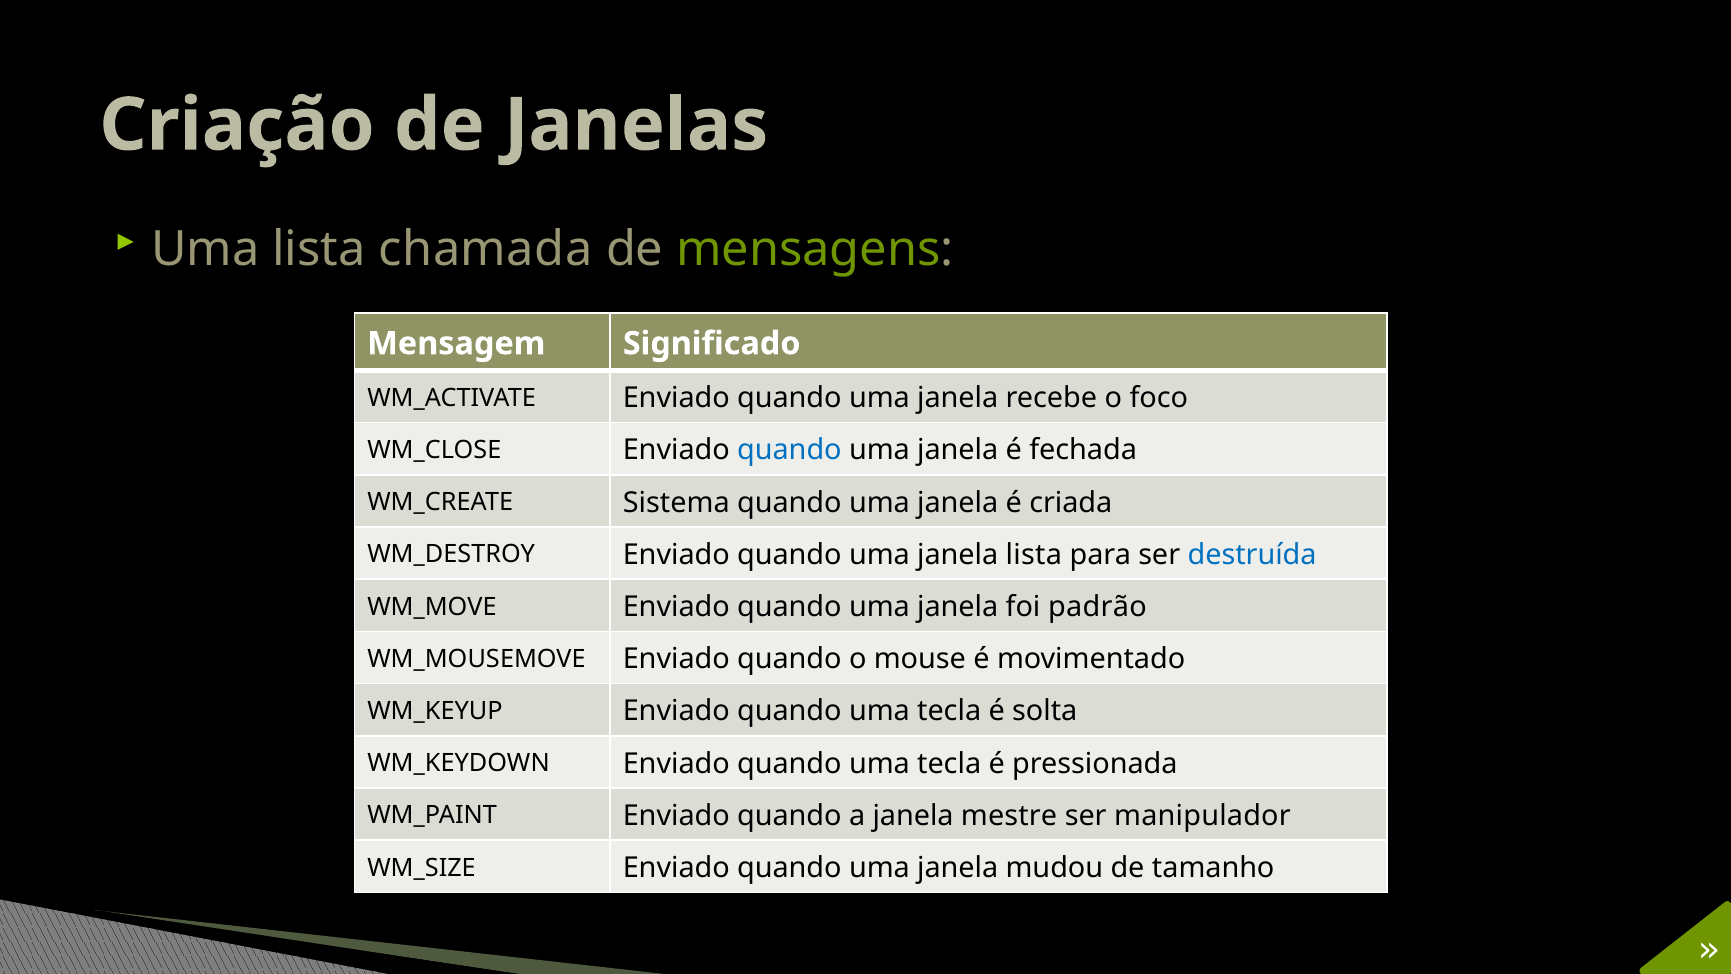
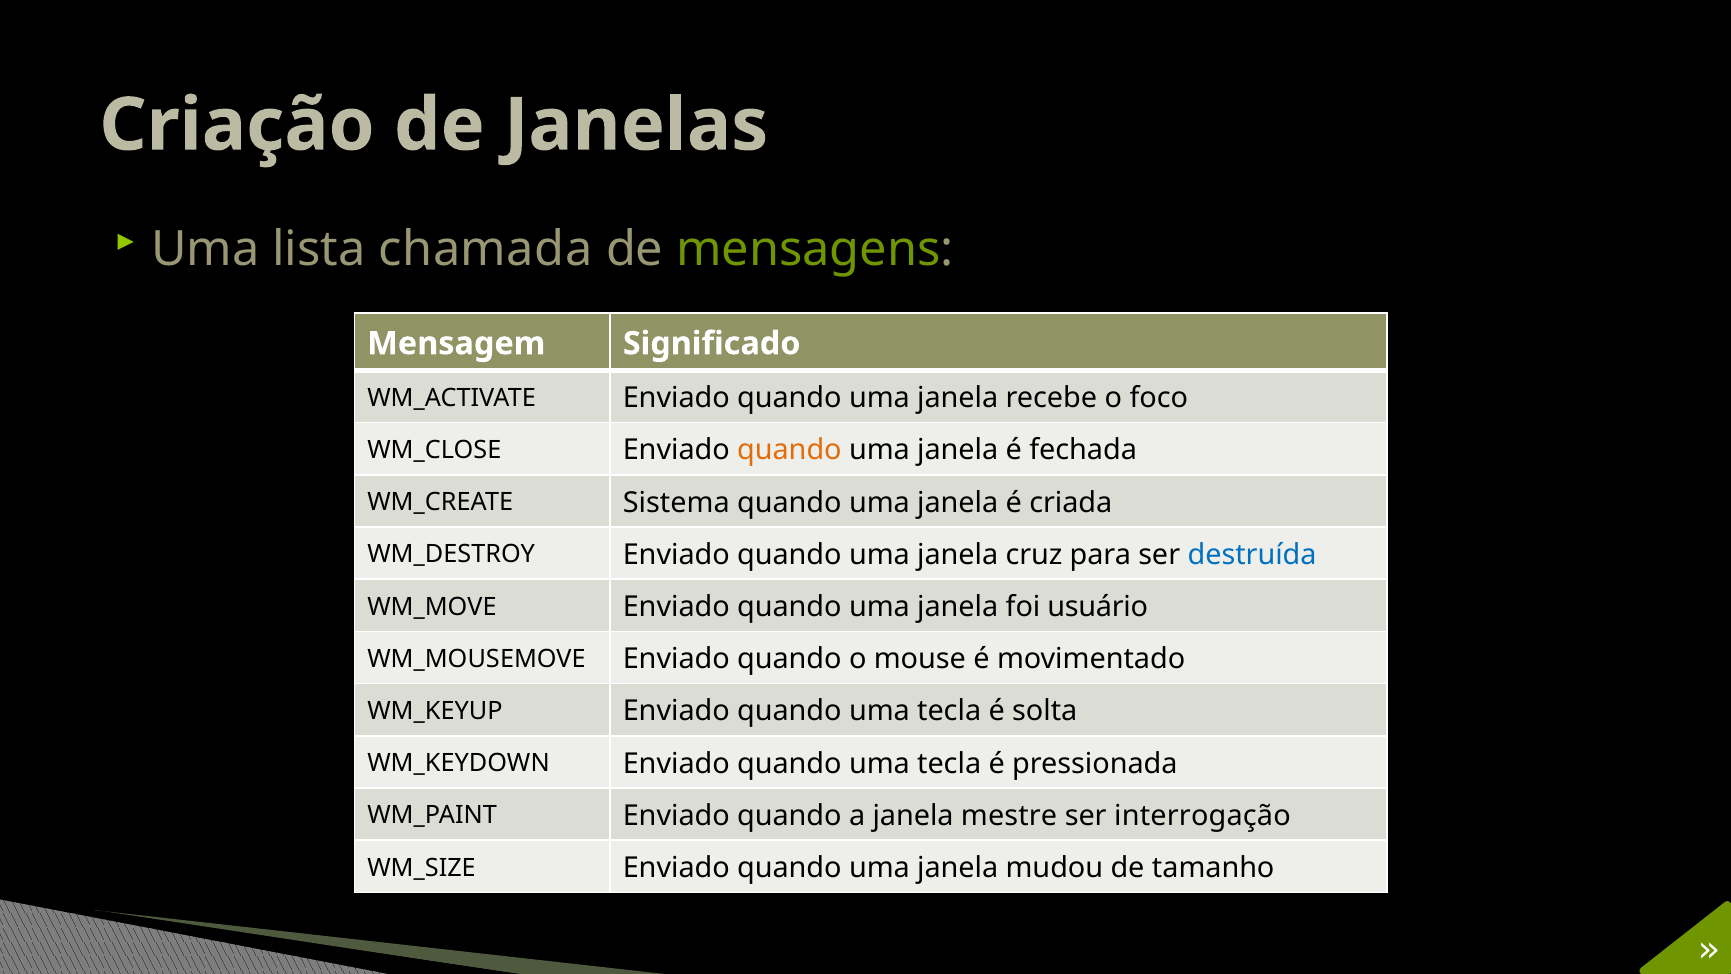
quando colour: blue -> orange (789, 450)
janela lista: lista -> cruz (1034, 555)
padrão: padrão -> usuário (1098, 607)
manipulador: manipulador -> interrogação (1202, 815)
